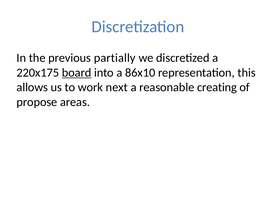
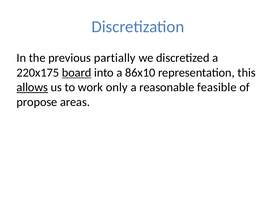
allows underline: none -> present (32, 87)
next: next -> only (117, 87)
creating: creating -> feasible (217, 87)
